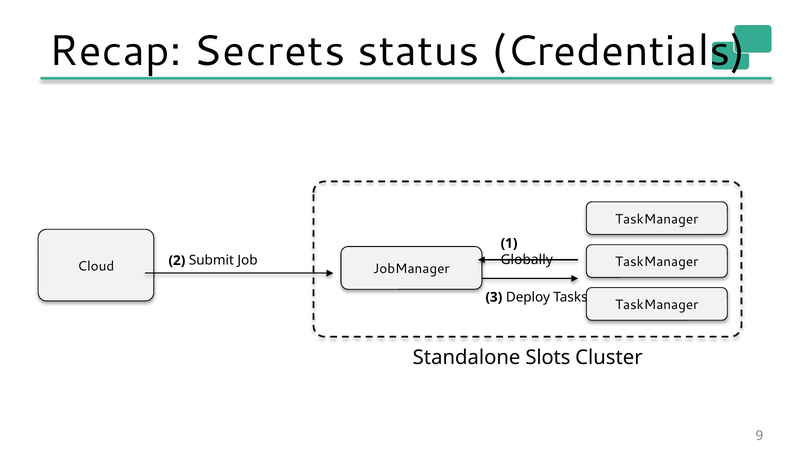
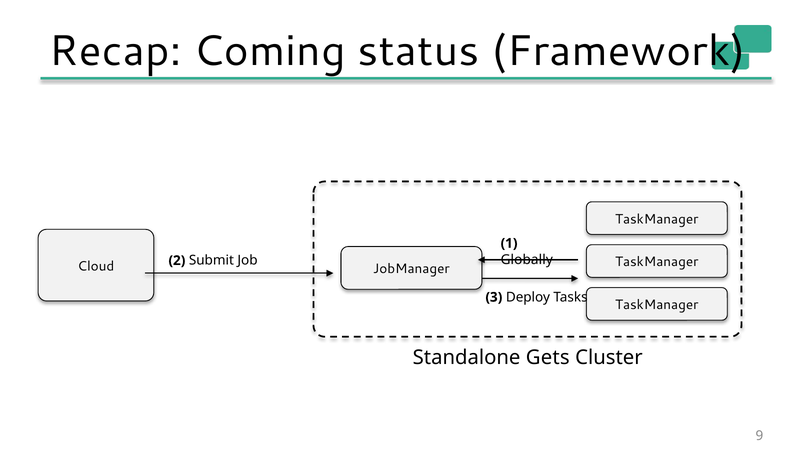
Secrets: Secrets -> Coming (270, 51)
Credentials: Credentials -> Framework (619, 51)
Slots: Slots -> Gets (548, 357)
